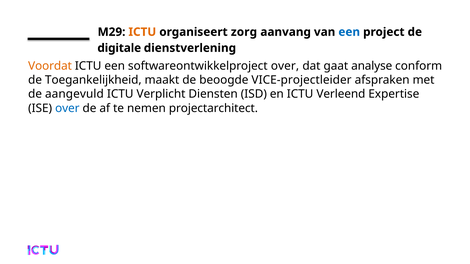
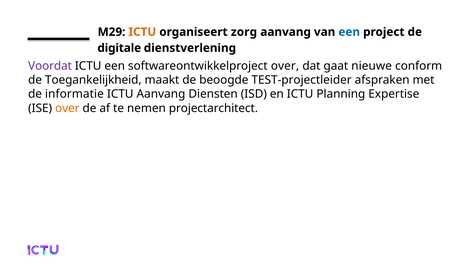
Voordat colour: orange -> purple (50, 66)
analyse: analyse -> nieuwe (372, 66)
VICE-projectleider: VICE-projectleider -> TEST-projectleider (302, 80)
aangevuld: aangevuld -> informatie (74, 94)
ICTU Verplicht: Verplicht -> Aanvang (161, 94)
Verleend: Verleend -> Planning (341, 94)
over colour: blue -> orange (67, 108)
